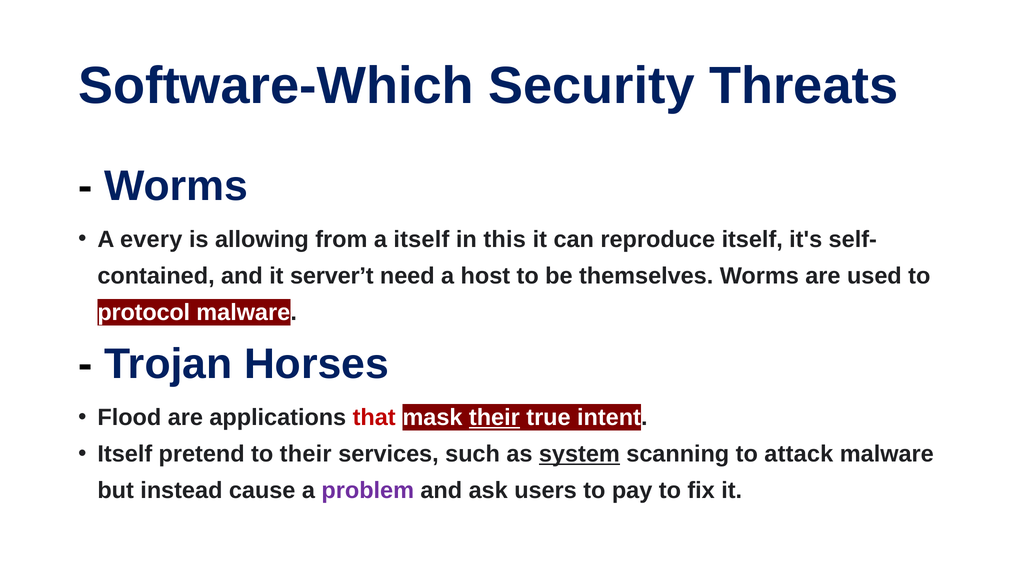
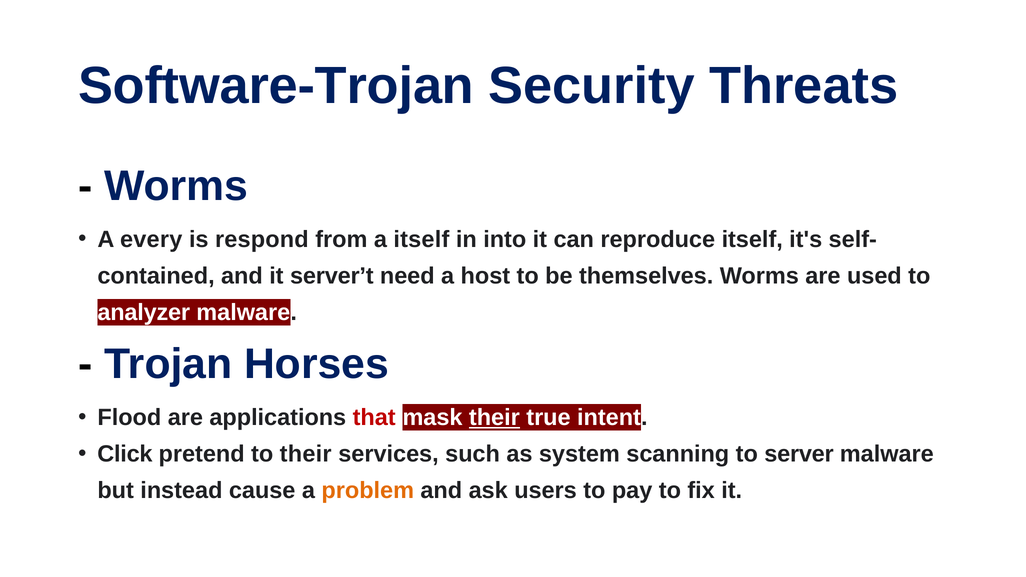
Software-Which: Software-Which -> Software-Trojan (276, 86)
allowing: allowing -> respond (262, 239)
this: this -> into (505, 239)
protocol: protocol -> analyzer (144, 313)
Itself: Itself -> Click (125, 454)
system underline: present -> none (579, 454)
attack: attack -> server (799, 454)
problem colour: purple -> orange (368, 491)
